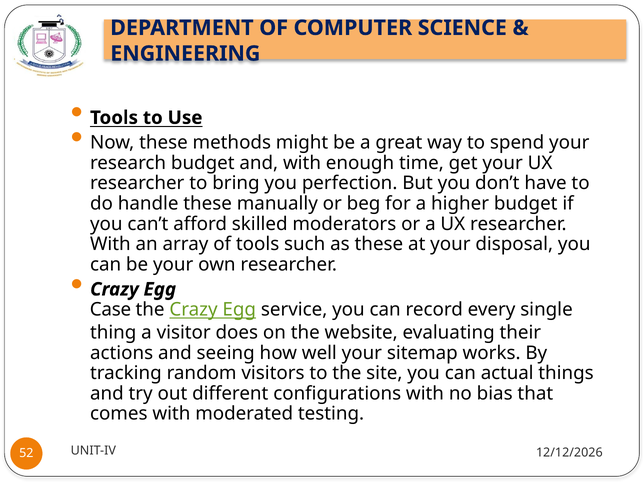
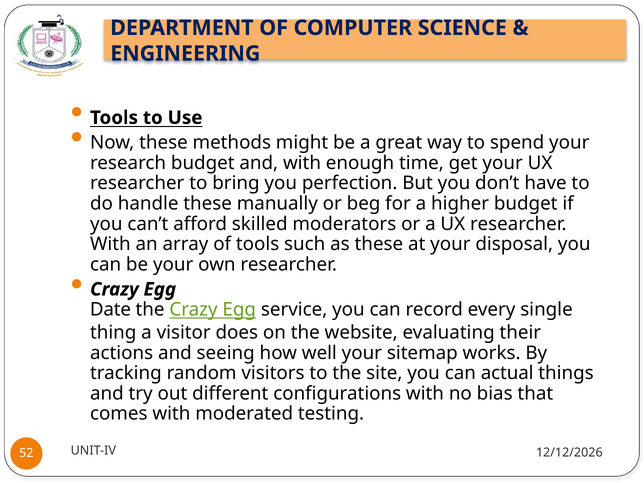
Case: Case -> Date (110, 310)
